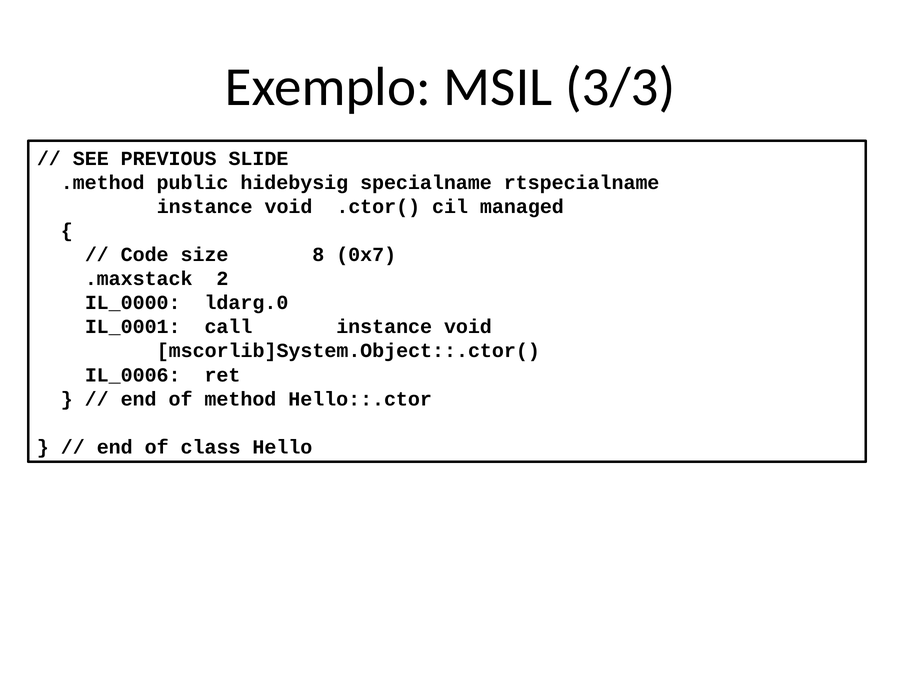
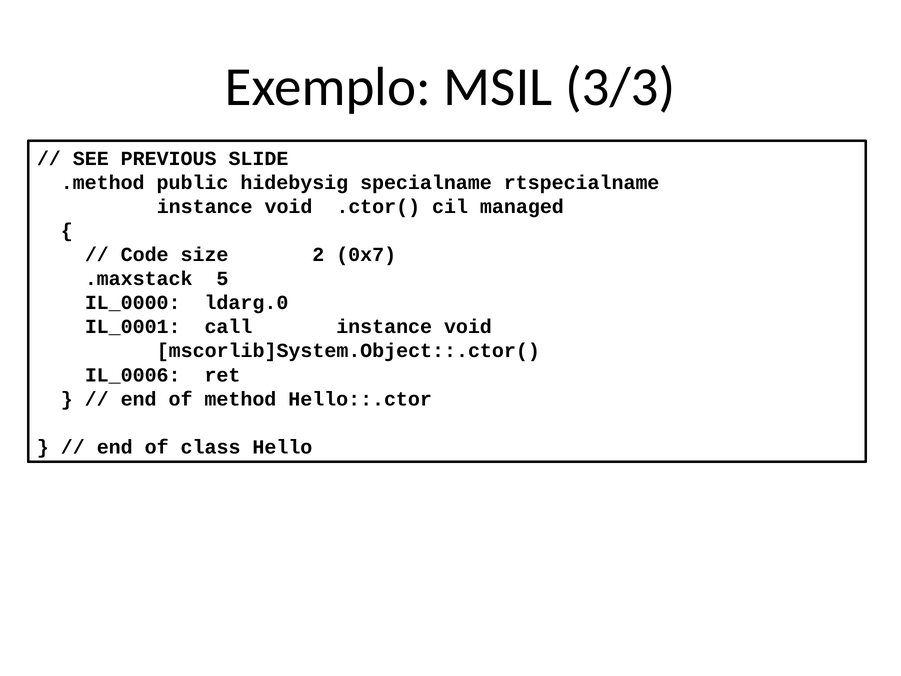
8: 8 -> 2 (318, 255)
2: 2 -> 5 (222, 279)
